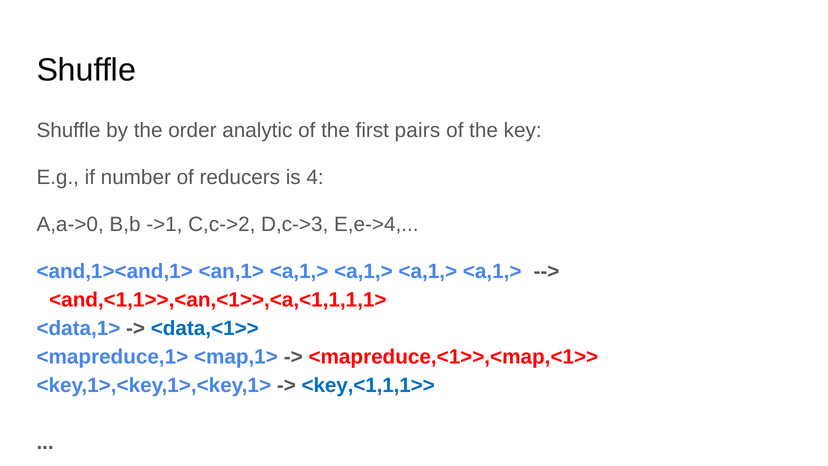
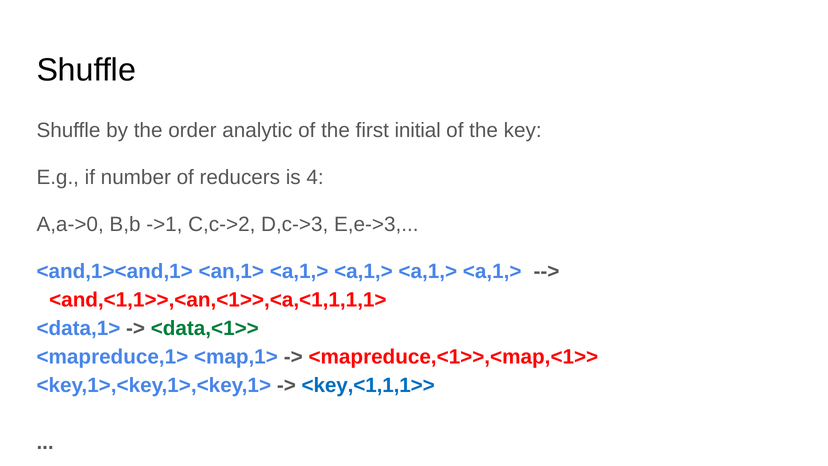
pairs: pairs -> initial (418, 130)
E,e->4: E,e->4 -> E,e->3 (376, 224)
<data,<1>> colour: blue -> green (205, 328)
